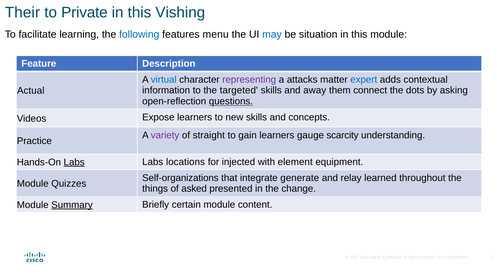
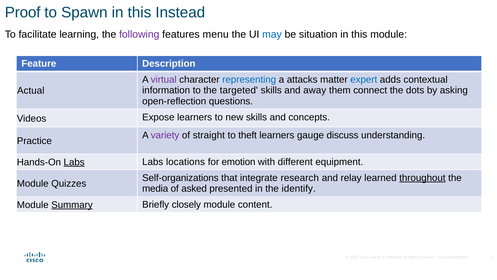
Their: Their -> Proof (23, 13)
Private: Private -> Spawn (84, 13)
Vishing: Vishing -> Instead (180, 13)
following colour: blue -> purple (139, 34)
virtual colour: blue -> purple (164, 79)
representing colour: purple -> blue (249, 79)
questions underline: present -> none (231, 101)
gain: gain -> theft (248, 135)
scarcity: scarcity -> discuss (343, 135)
injected: injected -> emotion (239, 162)
element: element -> different (295, 162)
generate: generate -> research (300, 178)
throughout underline: none -> present (422, 178)
things: things -> media (155, 188)
change: change -> identify (299, 188)
certain: certain -> closely (186, 204)
